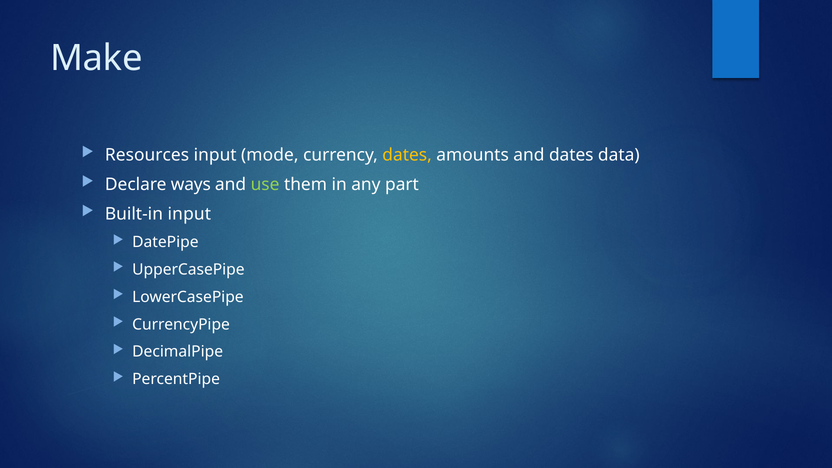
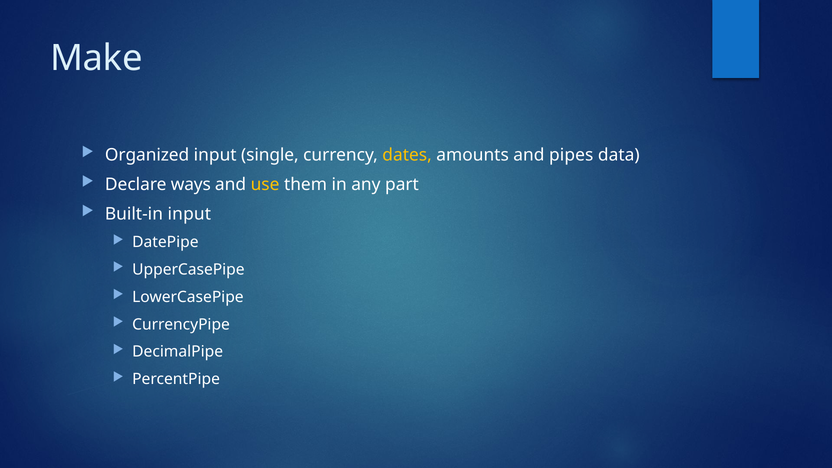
Resources: Resources -> Organized (147, 155)
mode: mode -> single (270, 155)
and dates: dates -> pipes (571, 155)
use colour: light green -> yellow (265, 184)
